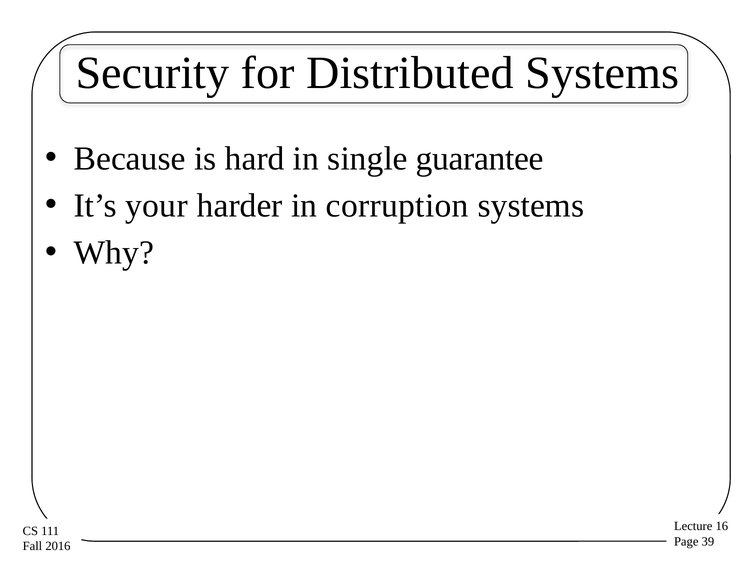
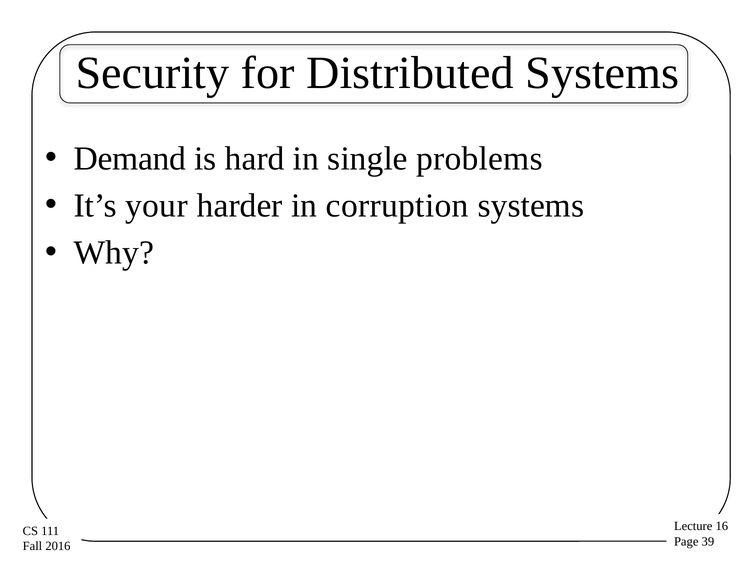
Because: Because -> Demand (130, 159)
guarantee: guarantee -> problems (479, 159)
